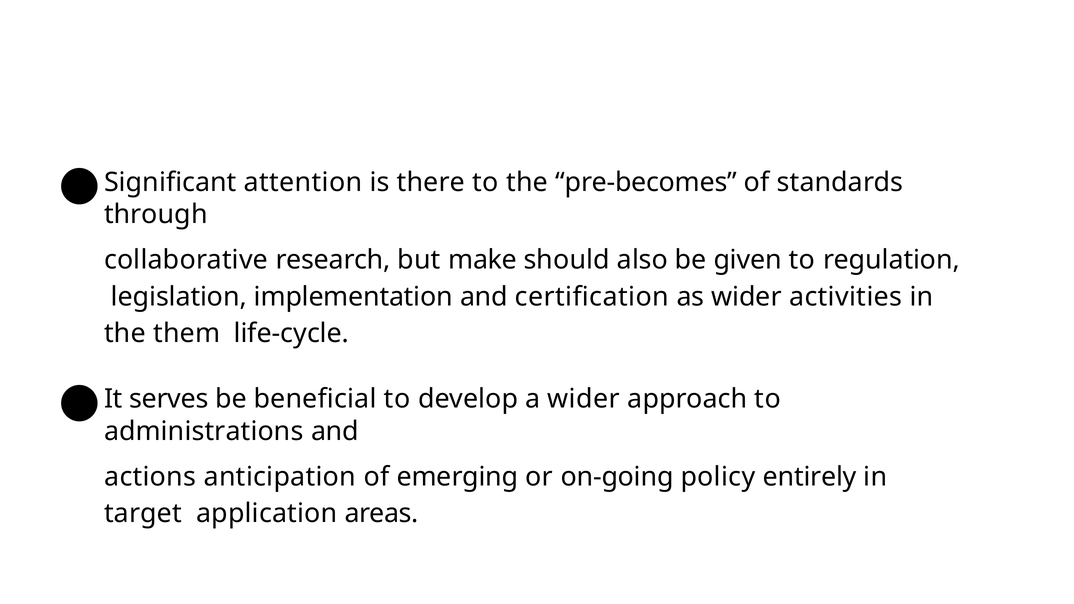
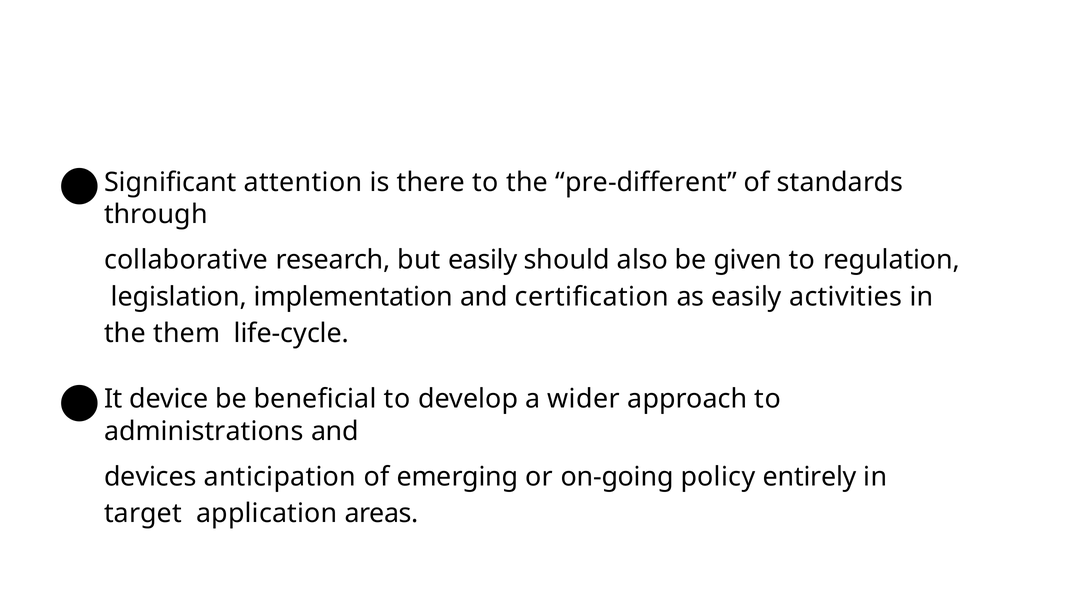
pre-becomes: pre-becomes -> pre-different (646, 182)
but make: make -> easily (483, 260)
as wider: wider -> easily (746, 297)
serves: serves -> device (169, 399)
actions: actions -> devices (150, 477)
